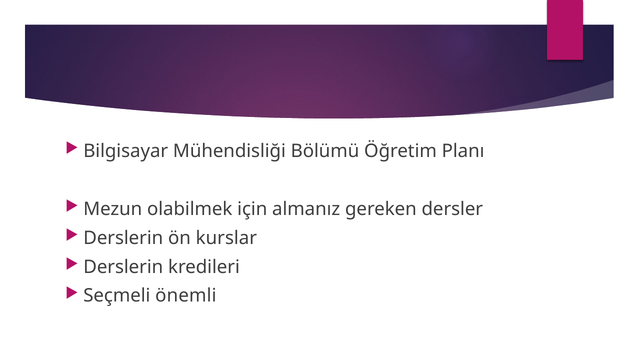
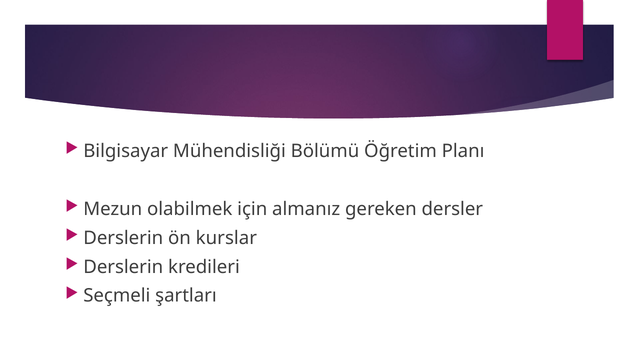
önemli: önemli -> şartları (186, 296)
